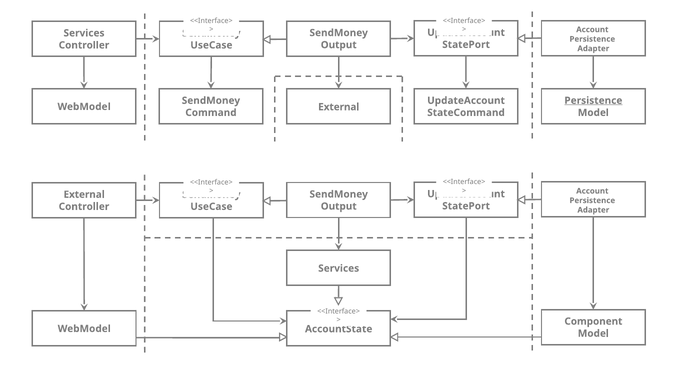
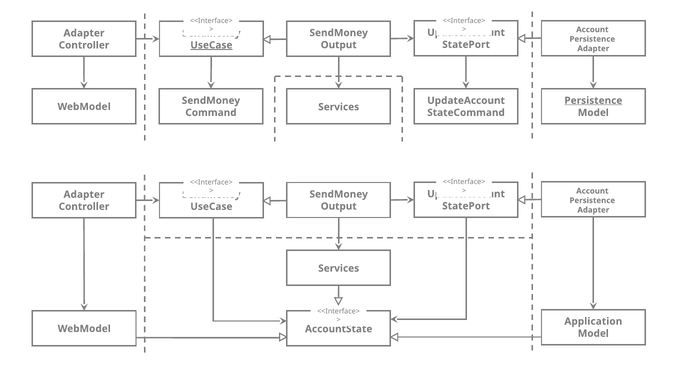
Services: Services -> Adapter (84, 33)
UseCase underline: none -> present (211, 45)
External: External -> Services (339, 107)
External: External -> Adapter (84, 194)
Component: Component -> Application (593, 321)
